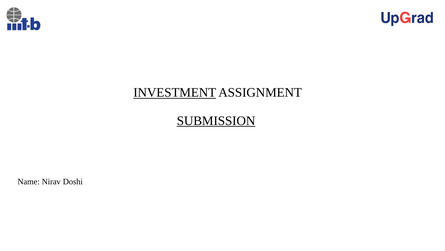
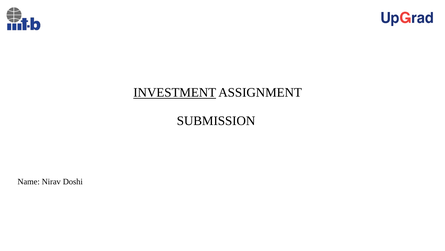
SUBMISSION underline: present -> none (216, 120)
